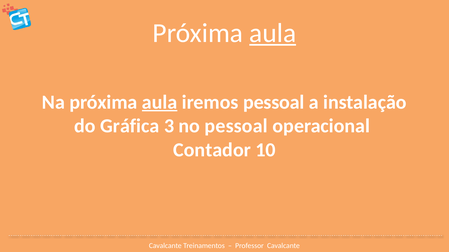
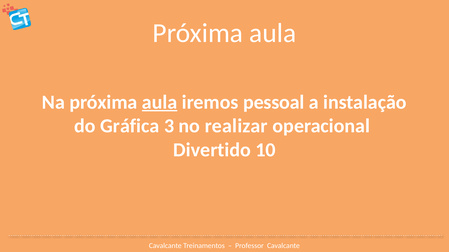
aula underline: present -> none (273, 33)
no pessoal: pessoal -> realizar (236, 126)
Contador: Contador -> Divertido (212, 150)
